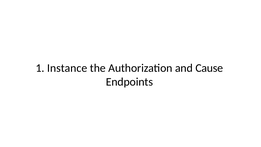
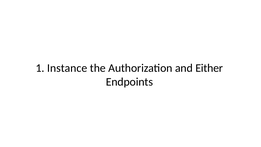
Cause: Cause -> Either (209, 68)
